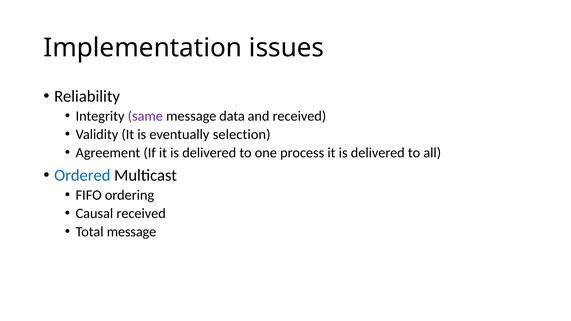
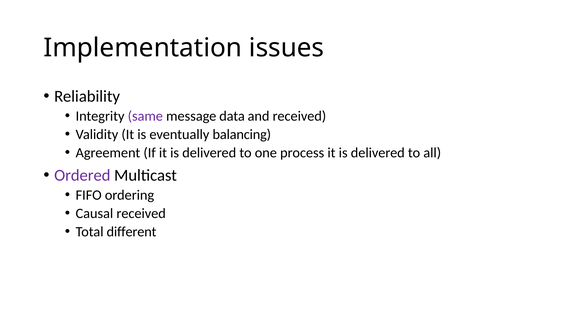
selection: selection -> balancing (242, 135)
Ordered colour: blue -> purple (82, 176)
Total message: message -> different (131, 232)
